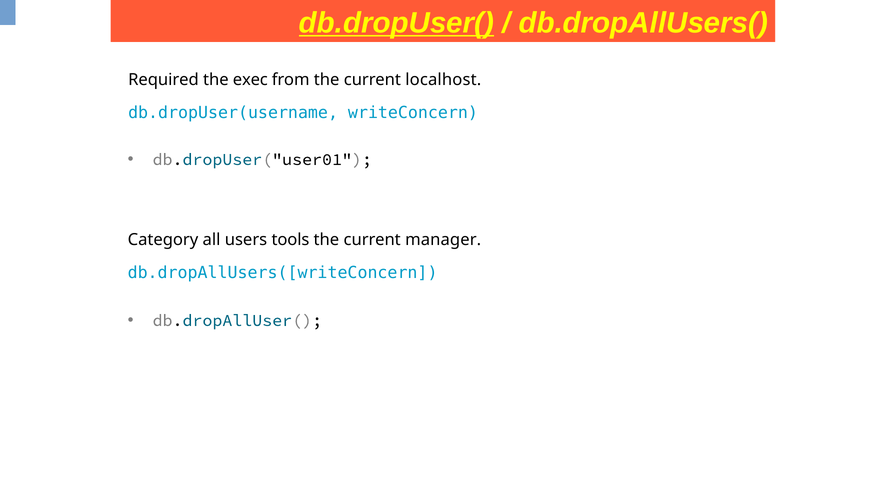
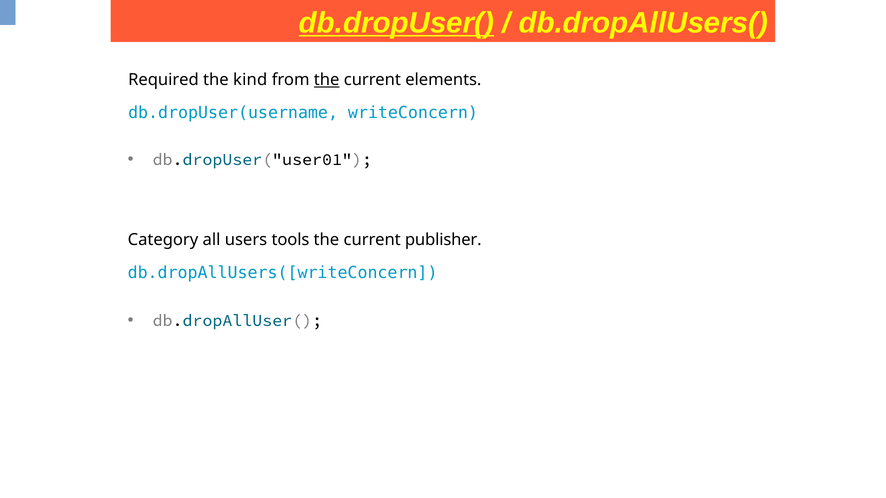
exec: exec -> kind (250, 80)
the underline: none -> present (327, 80)
localhost: localhost -> elements (443, 80)
manager: manager -> publisher (443, 240)
